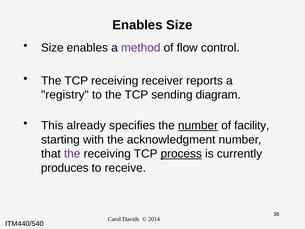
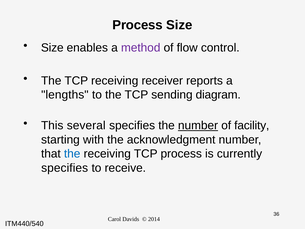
Enables: Enables -> Process (138, 25)
registry: registry -> lengths (65, 95)
already: already -> several (86, 126)
the colour: purple -> blue (72, 154)
process underline: present -> none (181, 154)
produces: produces -> specifies (65, 168)
